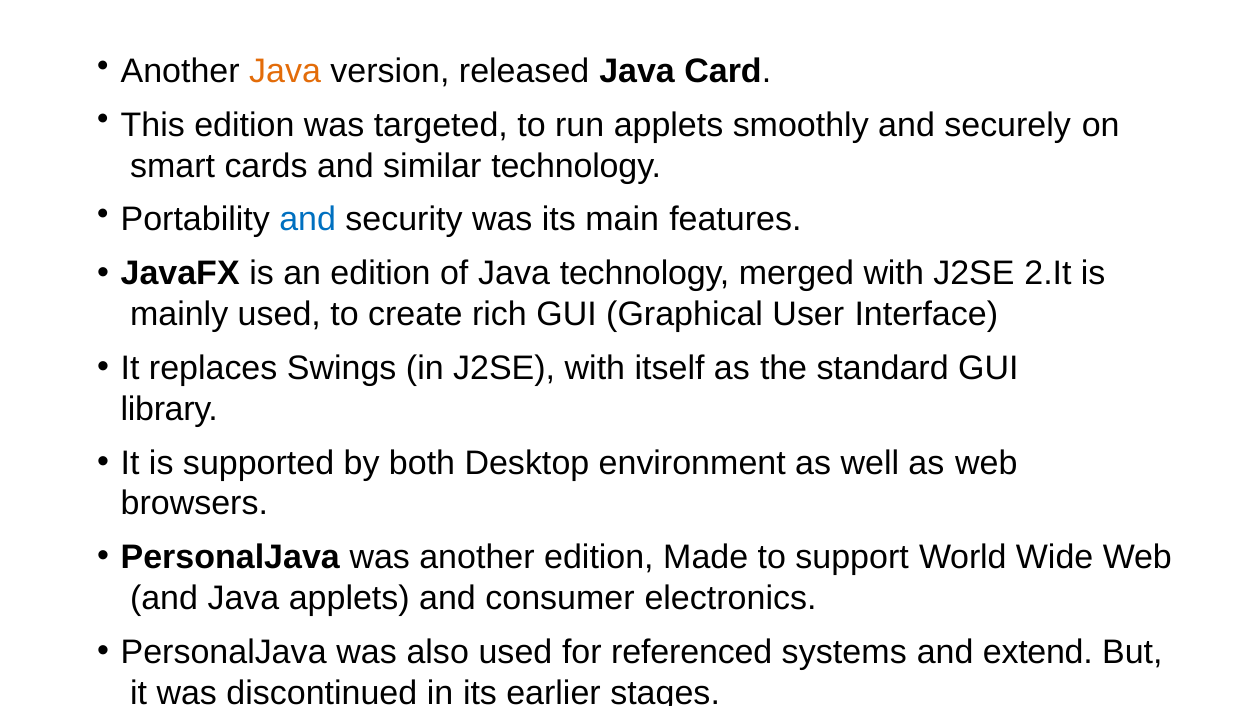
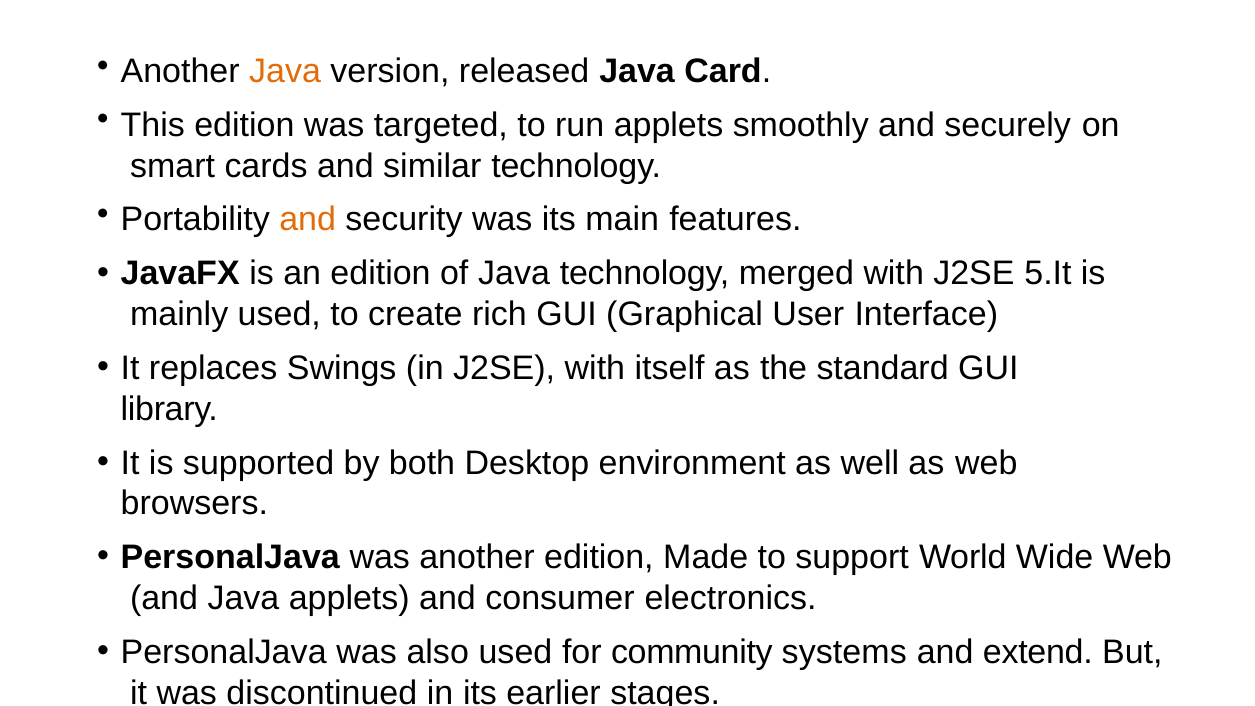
and colour: blue -> orange (308, 220)
2.It: 2.It -> 5.It (1048, 274)
referenced: referenced -> community (692, 652)
